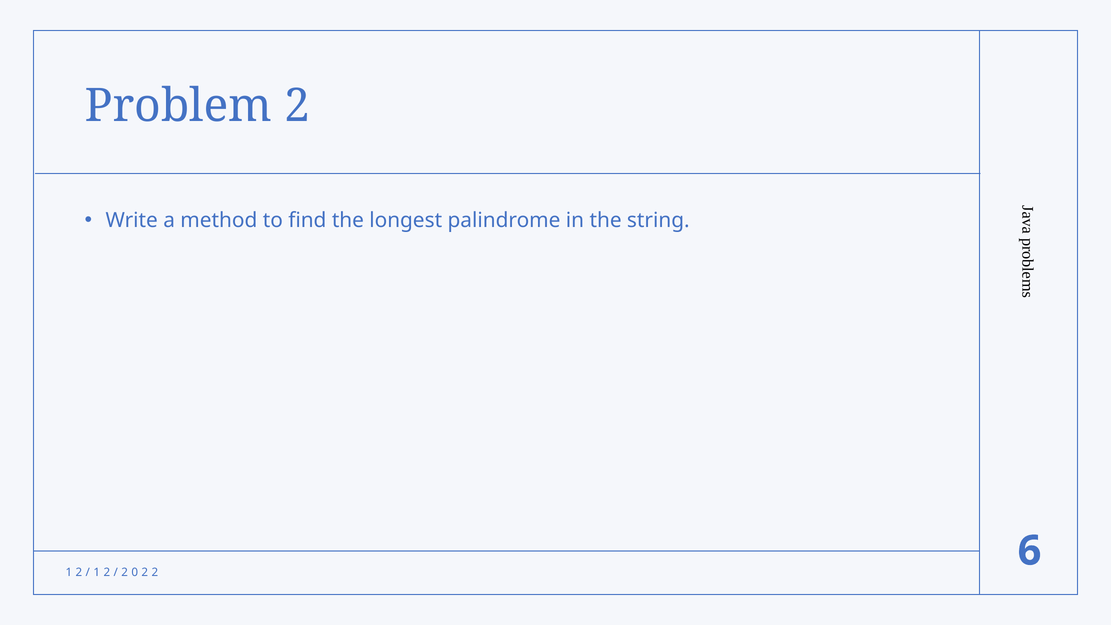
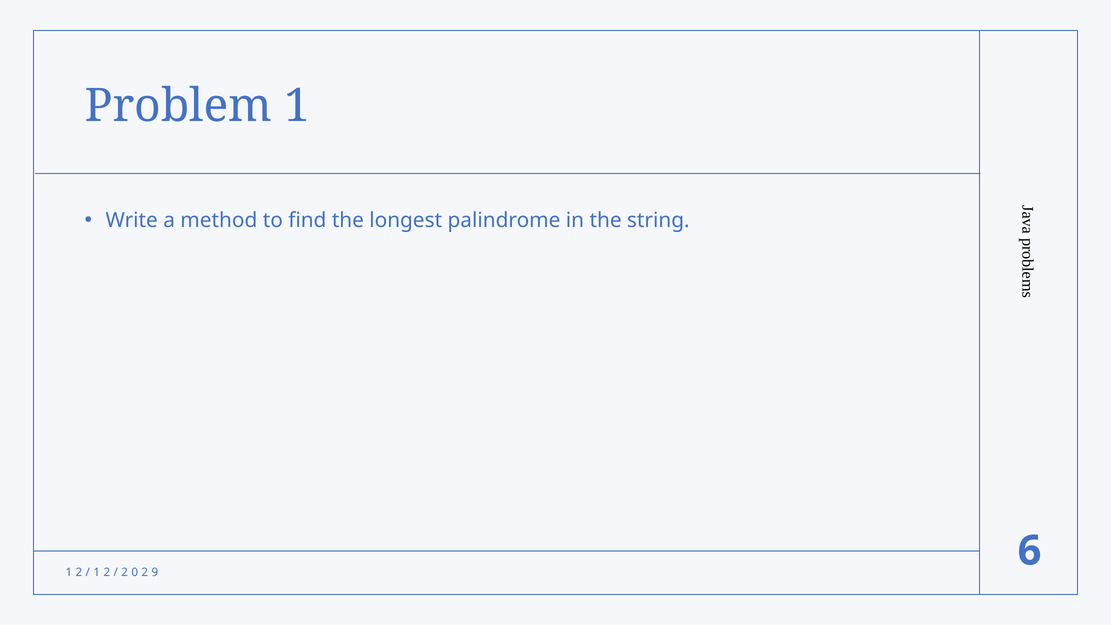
Problem 2: 2 -> 1 (297, 106)
2: 2 -> 9 (155, 572)
